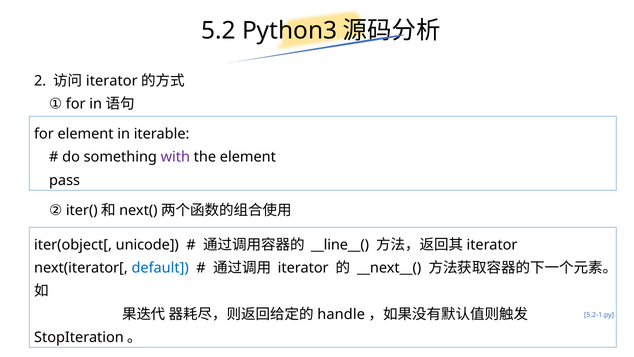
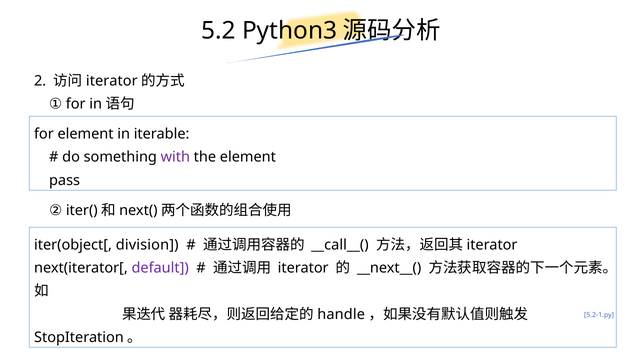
unicode: unicode -> division (147, 245)
__line__(: __line__( -> __call__( (340, 245)
default colour: blue -> purple (160, 268)
